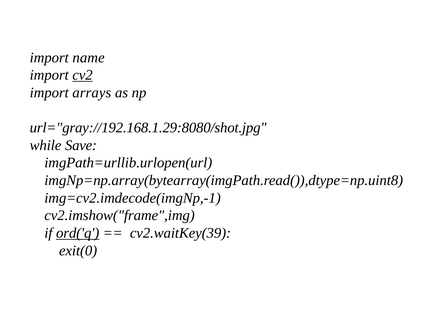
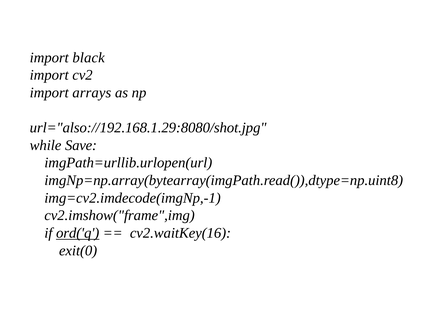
name: name -> black (89, 58)
cv2 underline: present -> none (83, 75)
url="gray://192.168.1.29:8080/shot.jpg: url="gray://192.168.1.29:8080/shot.jpg -> url="also://192.168.1.29:8080/shot.jpg (148, 128)
cv2.waitKey(39: cv2.waitKey(39 -> cv2.waitKey(16 (180, 233)
